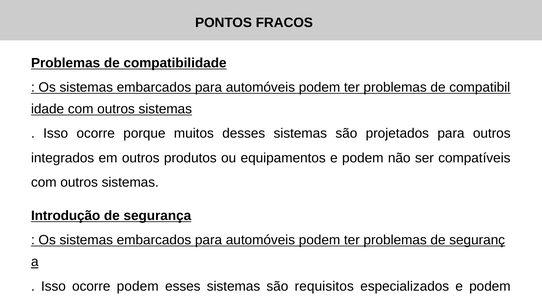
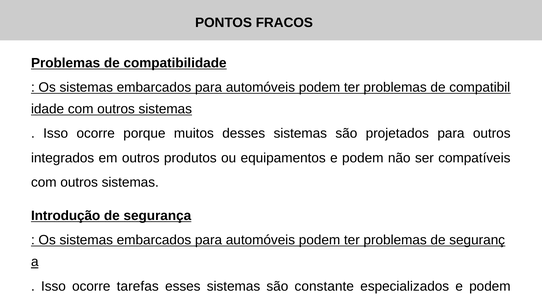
ocorre podem: podem -> tarefas (138, 286)
requisitos: requisitos -> constante (324, 286)
